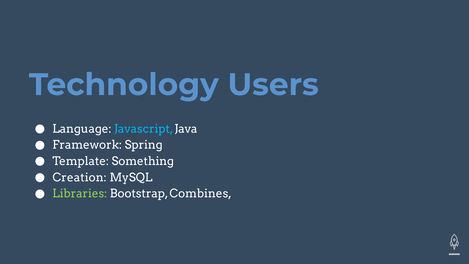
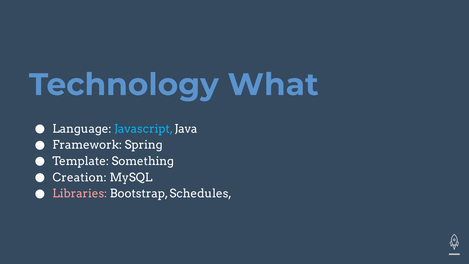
Users: Users -> What (273, 85)
Libraries colour: light green -> pink (80, 194)
Combines: Combines -> Schedules (201, 194)
